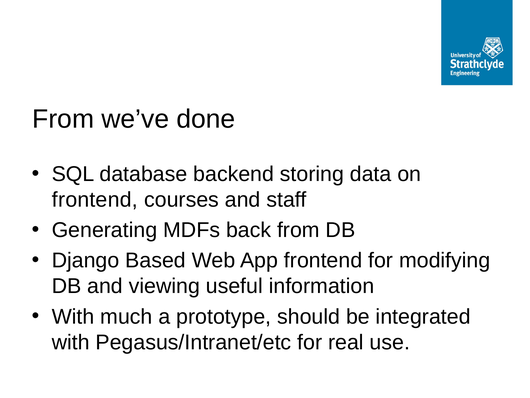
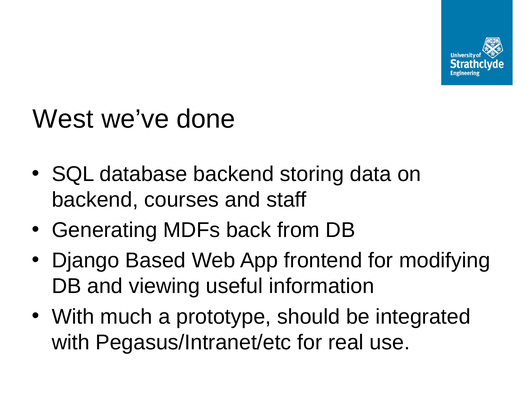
From: From -> West (63, 119)
frontend: frontend -> backend (95, 200)
